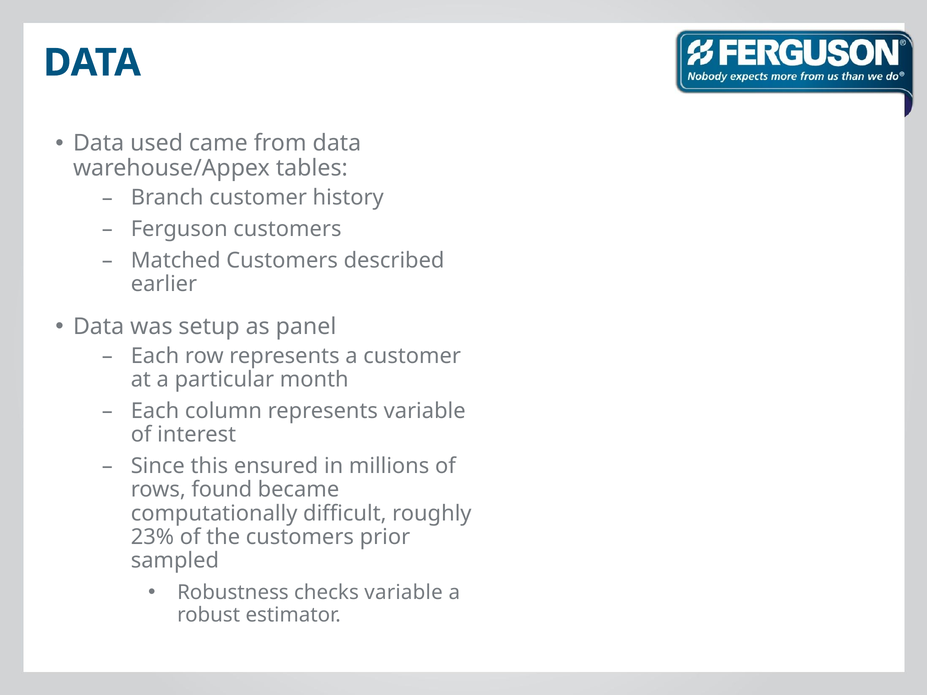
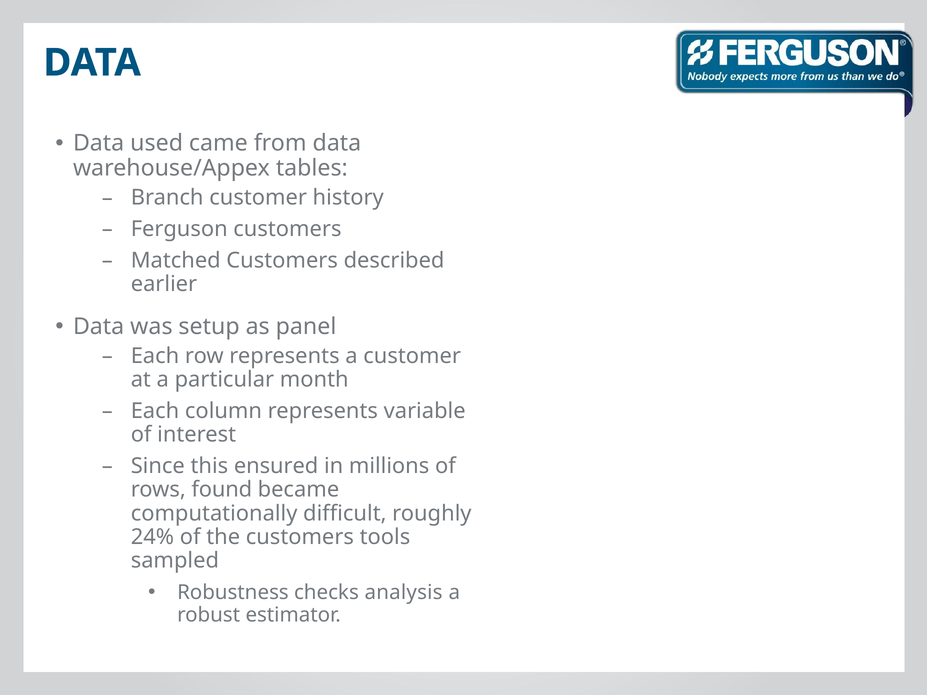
23%: 23% -> 24% (152, 537)
prior: prior -> tools (385, 537)
checks variable: variable -> analysis (404, 593)
